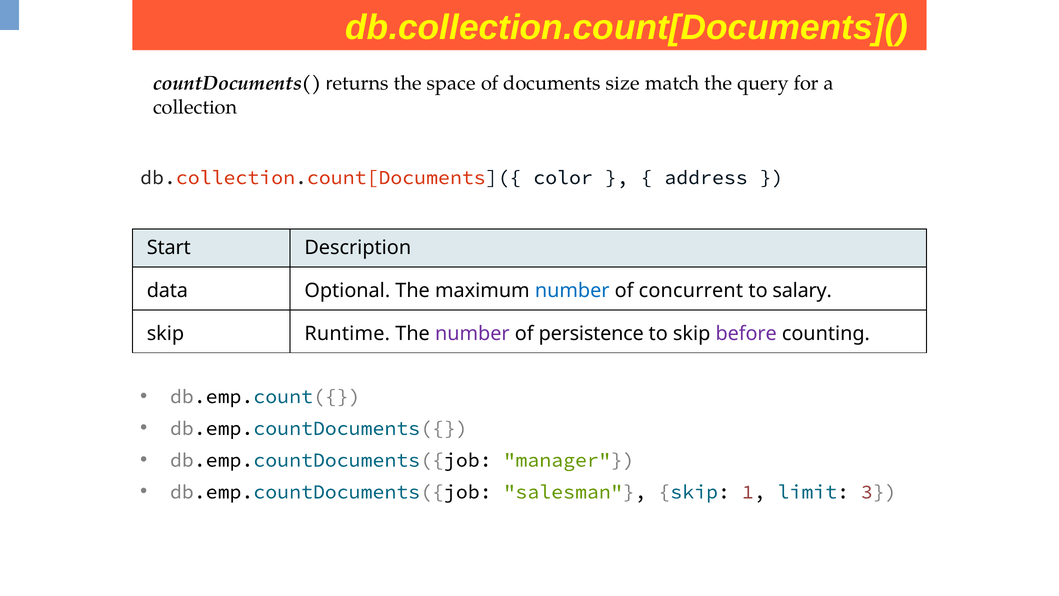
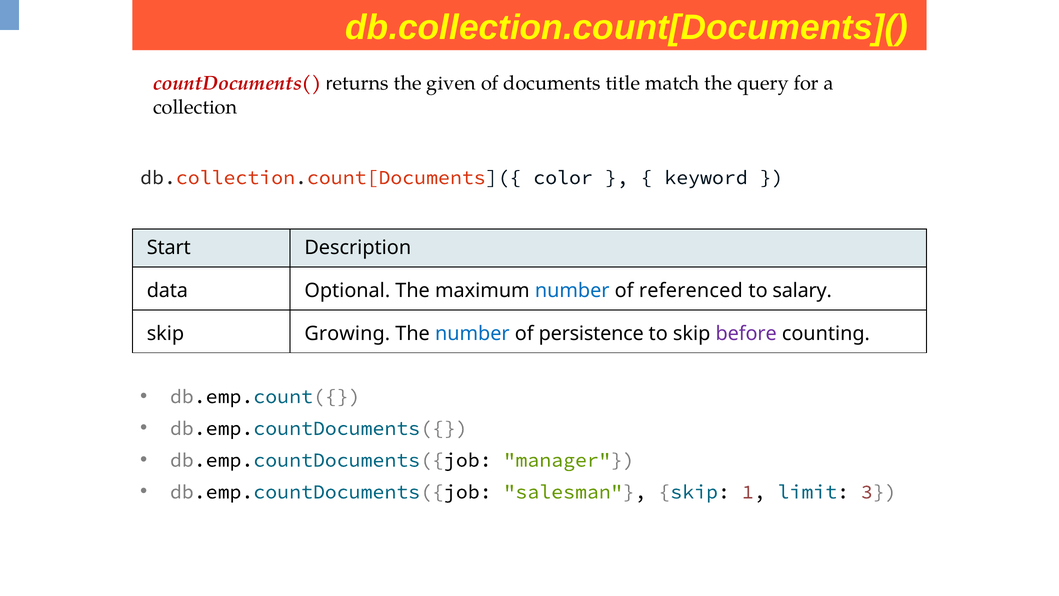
countDocuments( colour: black -> red (237, 83)
space: space -> given (451, 83)
size: size -> title (623, 83)
address: address -> keyword (706, 177)
concurrent: concurrent -> referenced (691, 290)
Runtime: Runtime -> Growing (347, 333)
number colour: purple -> blue (472, 333)
